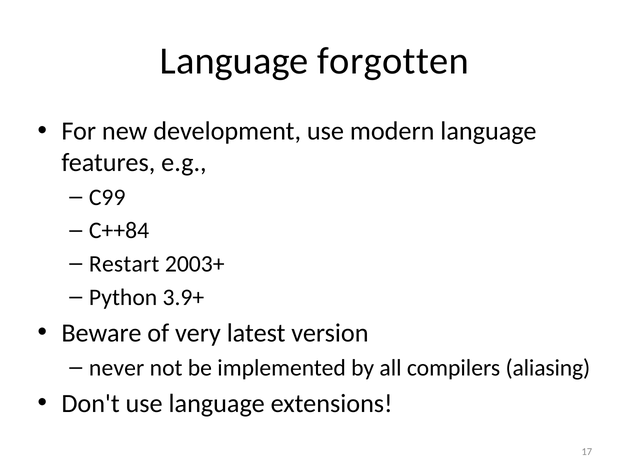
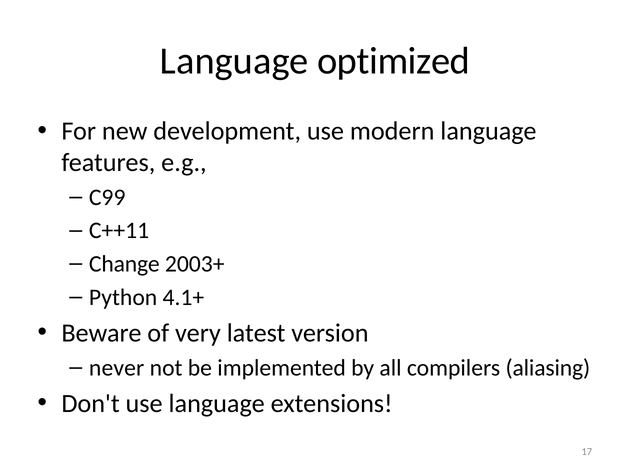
forgotten: forgotten -> optimized (394, 61)
C++84: C++84 -> C++11 (119, 230)
Restart: Restart -> Change (124, 264)
3.9+: 3.9+ -> 4.1+ (183, 297)
